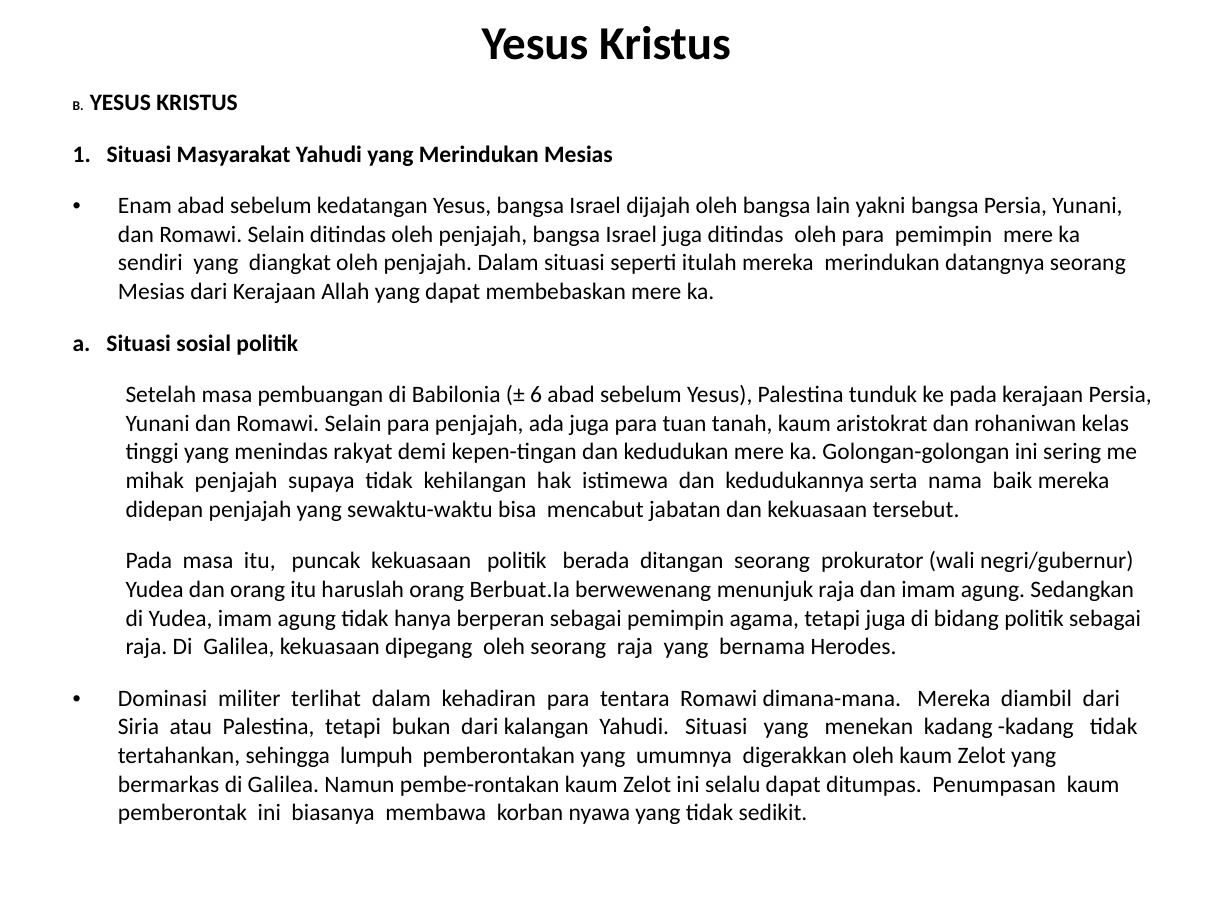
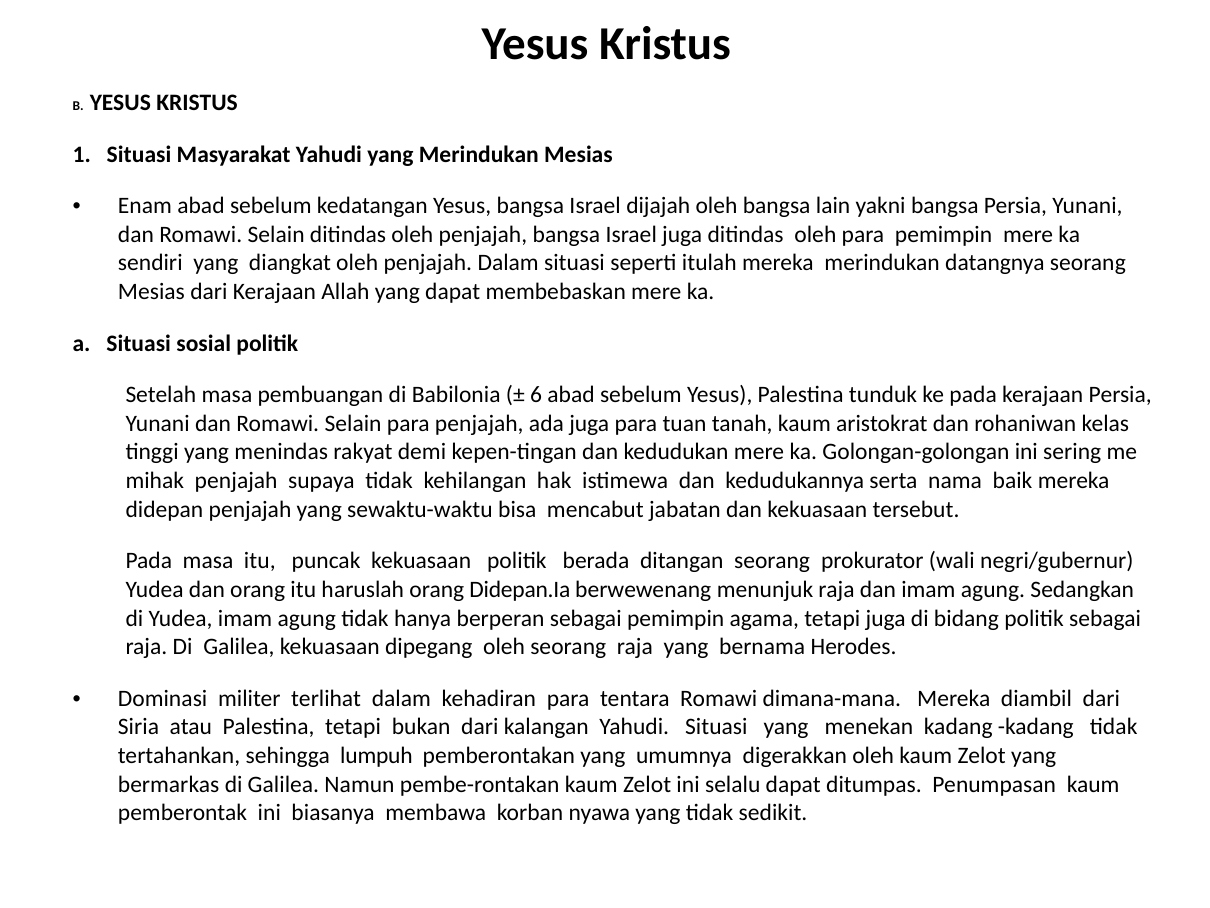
Berbuat.Ia: Berbuat.Ia -> Didepan.Ia (520, 589)
